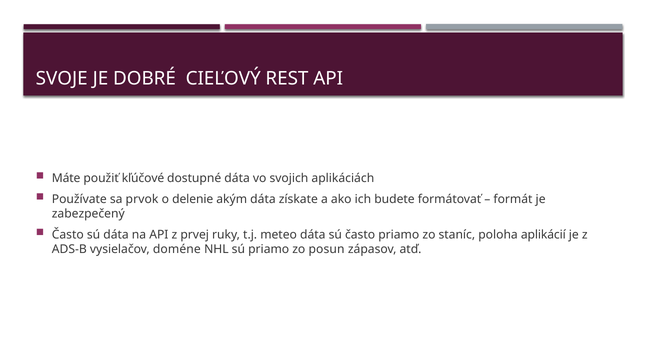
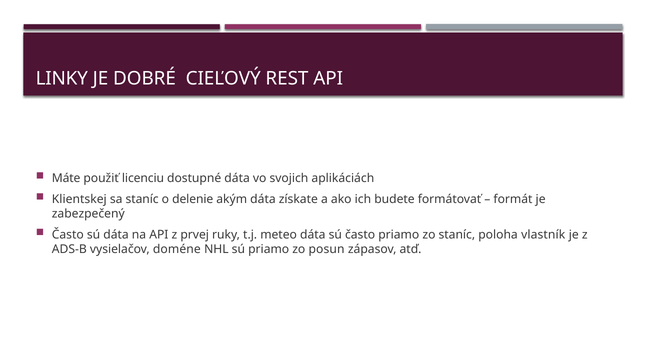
SVOJE: SVOJE -> LINKY (62, 78)
kľúčové: kľúčové -> licenciu (143, 178)
Používate: Používate -> Klientskej (79, 199)
sa prvok: prvok -> staníc (142, 199)
aplikácií: aplikácií -> vlastník (543, 235)
